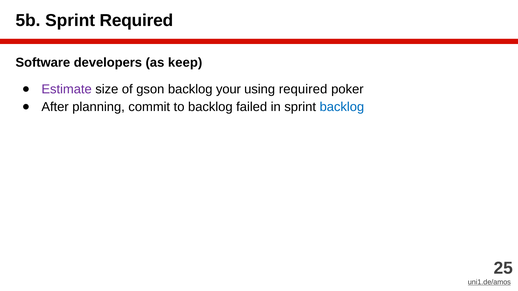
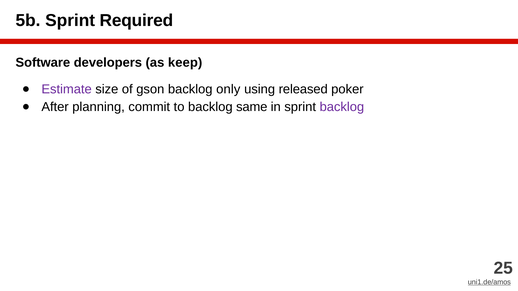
your: your -> only (228, 89)
using required: required -> released (303, 89)
failed: failed -> same (252, 107)
backlog colour: blue -> purple (342, 107)
